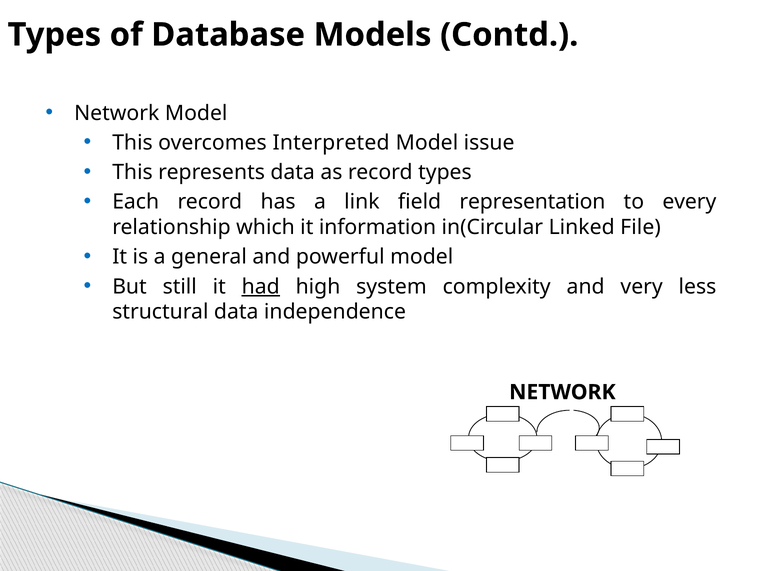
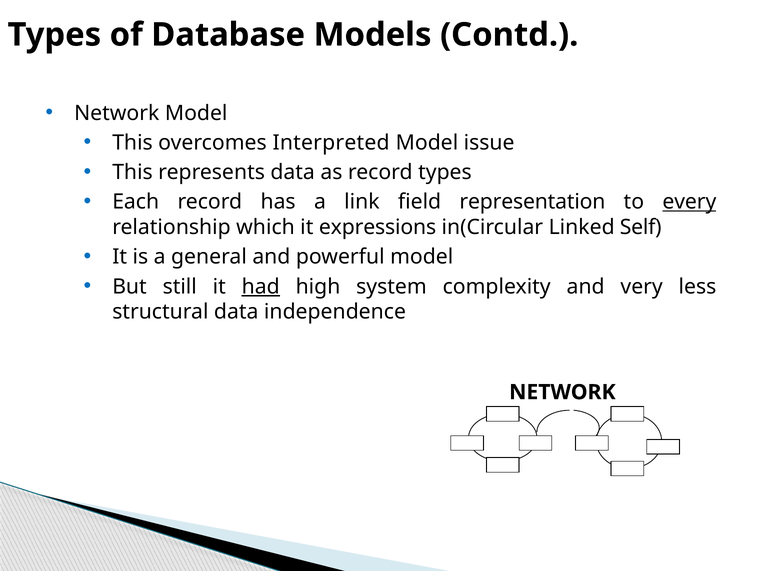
every underline: none -> present (689, 202)
information: information -> expressions (378, 227)
File: File -> Self (641, 227)
